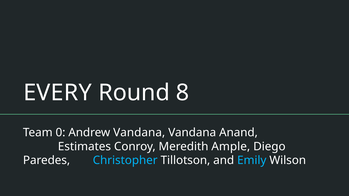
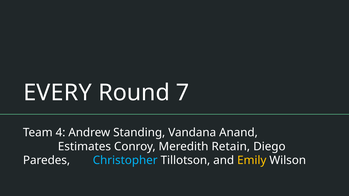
8: 8 -> 7 (183, 93)
0: 0 -> 4 (60, 133)
Andrew Vandana: Vandana -> Standing (139, 133)
Ample: Ample -> Retain (231, 147)
Emily colour: light blue -> yellow (252, 161)
